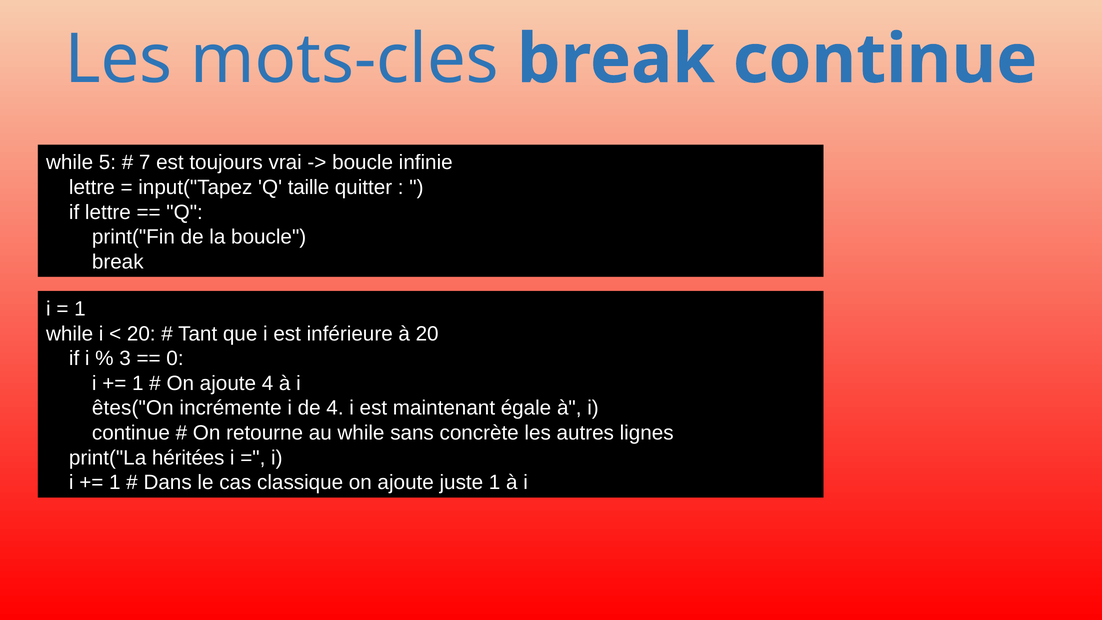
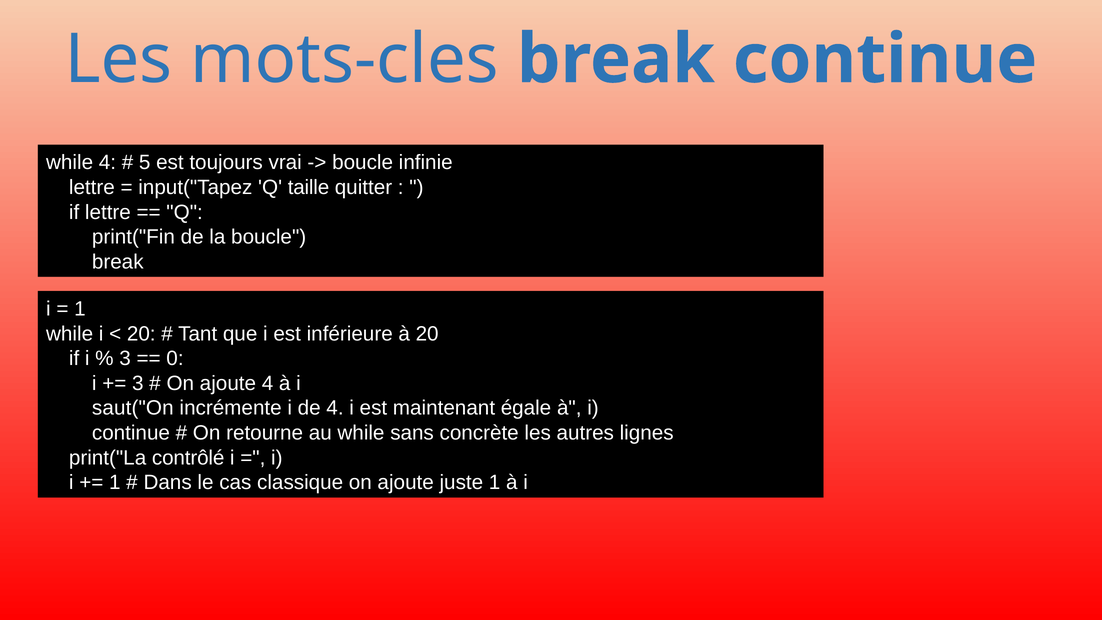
while 5: 5 -> 4 (107, 163)
7: 7 -> 5 (145, 163)
1: 1 -> 3 (138, 383)
êtes("On: êtes("On -> saut("On (133, 408)
héritées: héritées -> contrôlé (188, 458)
